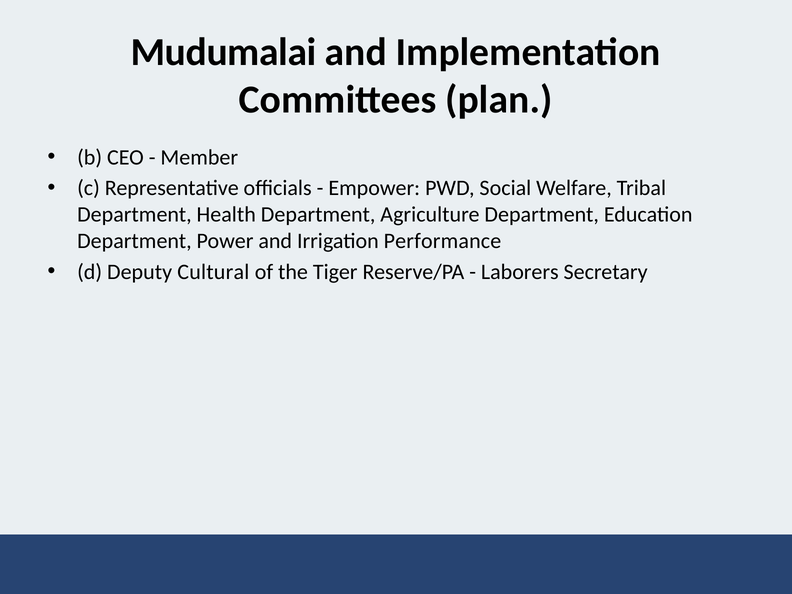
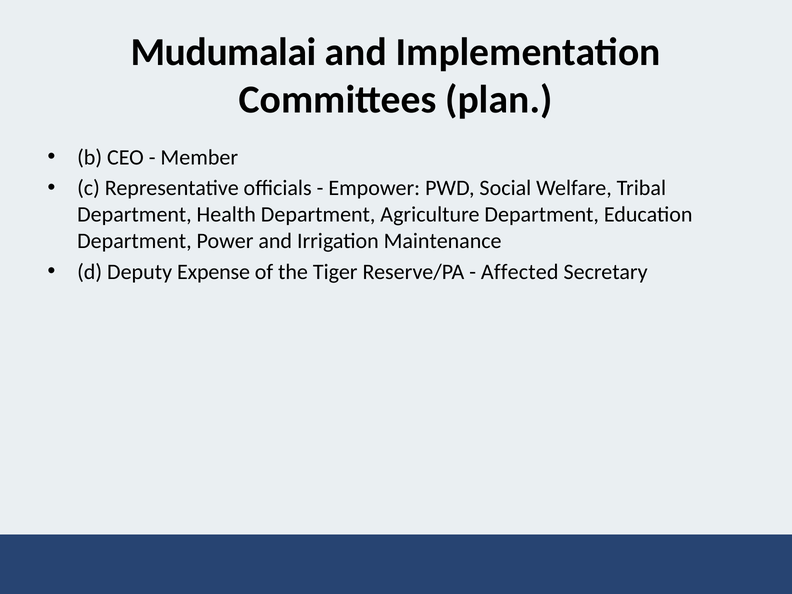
Performance: Performance -> Maintenance (443, 241)
Cultural: Cultural -> Expense (214, 272)
Laborers: Laborers -> Affected (520, 272)
